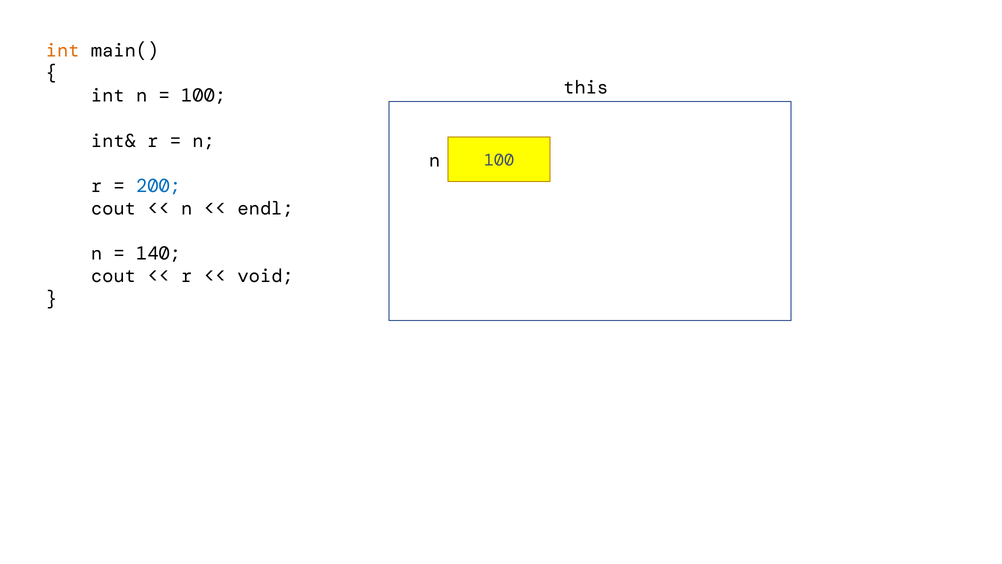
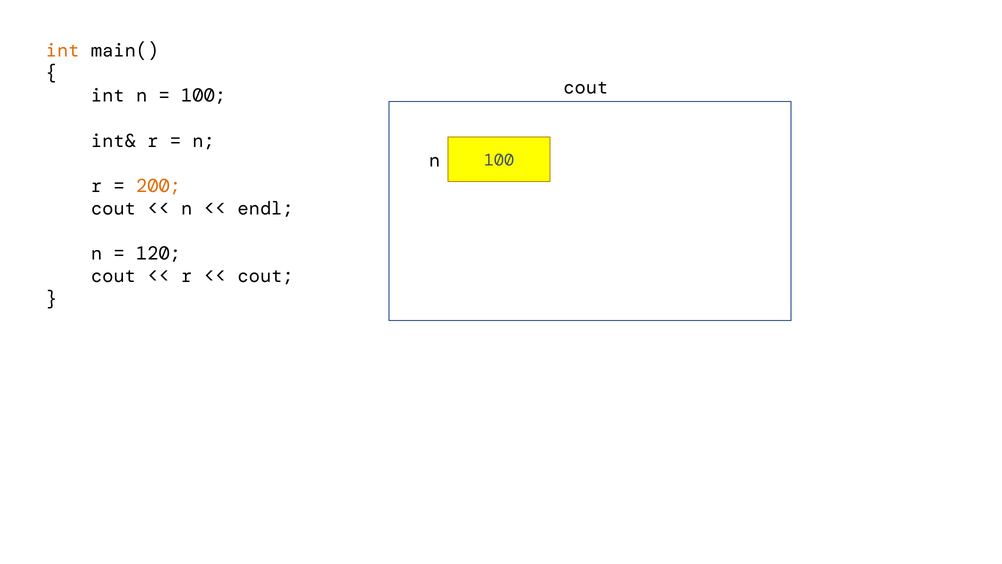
this: this -> cout (586, 87)
200 colour: blue -> orange (159, 186)
140: 140 -> 120 (159, 254)
void: void -> cout (266, 276)
